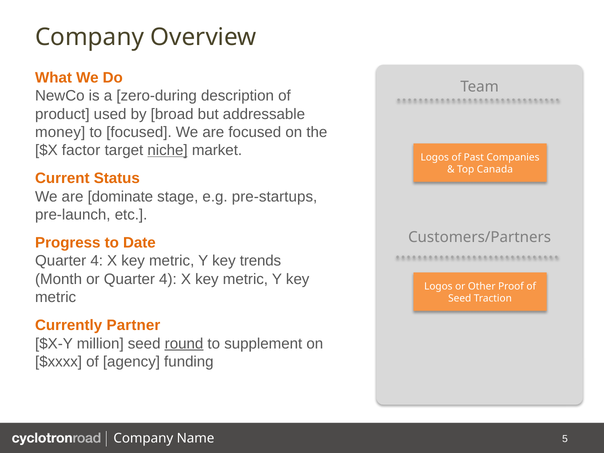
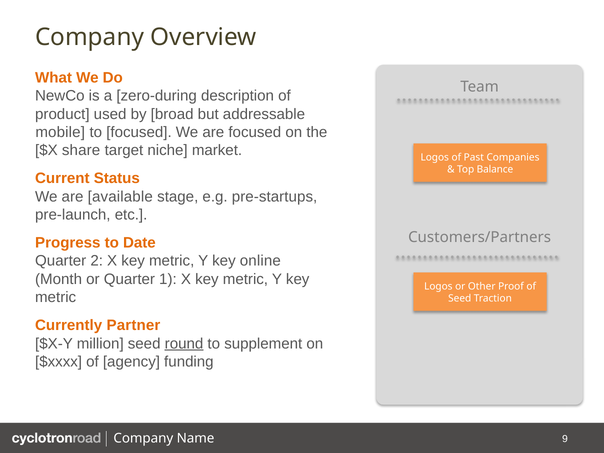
money: money -> mobile (60, 132)
factor: factor -> share (81, 150)
niche underline: present -> none (168, 150)
Canada: Canada -> Balance (495, 169)
dominate: dominate -> available (120, 197)
4: 4 -> 2 (97, 261)
trends: trends -> online (260, 261)
or Quarter 4: 4 -> 1 (168, 279)
5: 5 -> 9 (565, 439)
